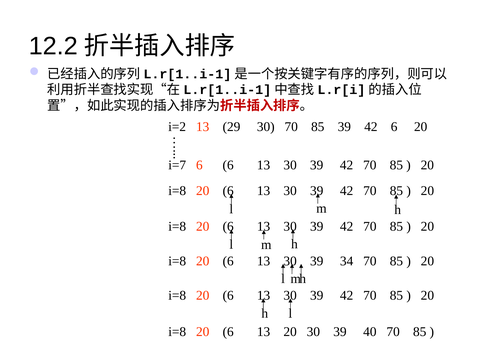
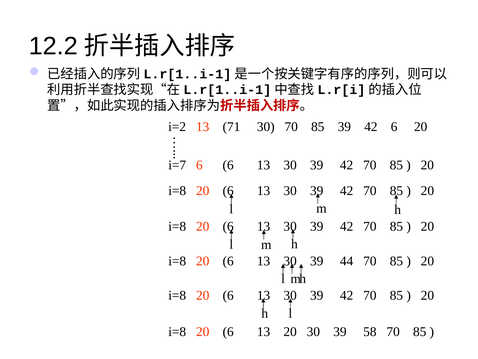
29: 29 -> 71 (231, 127)
34: 34 -> 44 (347, 261)
40: 40 -> 58 (370, 331)
